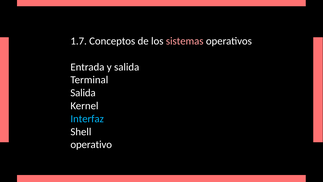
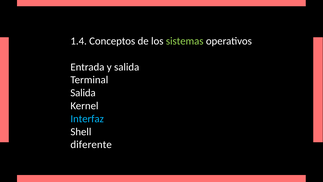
1.7: 1.7 -> 1.4 (79, 41)
sistemas colour: pink -> light green (185, 41)
operativo: operativo -> diferente (91, 144)
